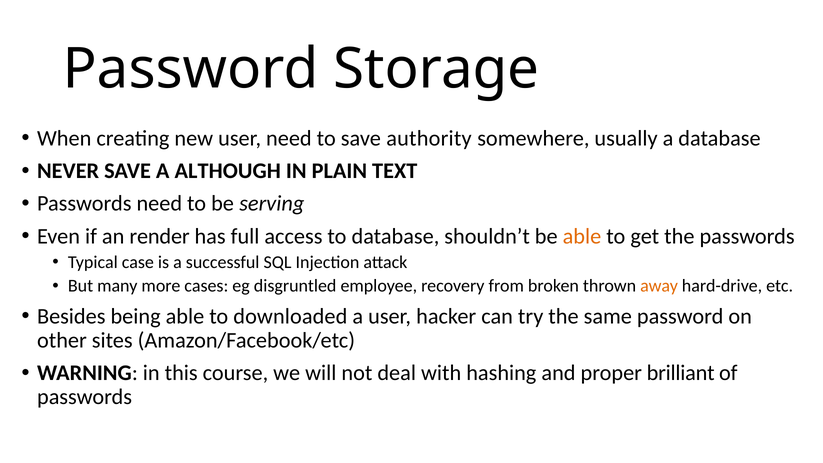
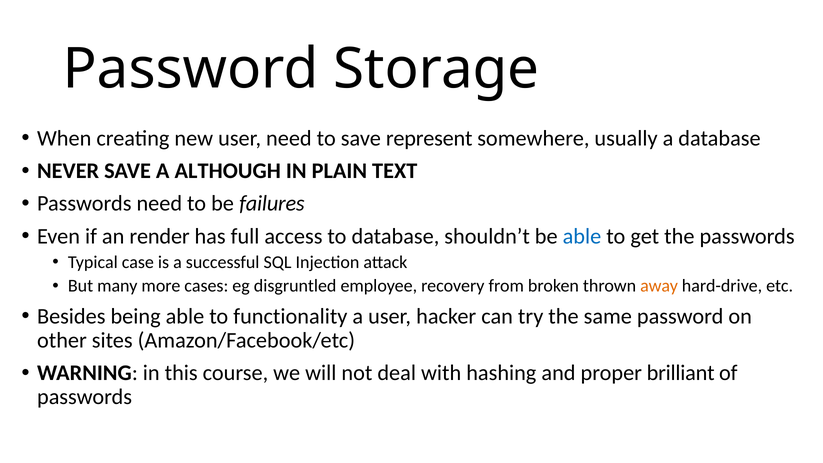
authority: authority -> represent (429, 138)
serving: serving -> failures (272, 203)
able colour: orange -> blue (582, 236)
downloaded: downloaded -> functionality (290, 316)
